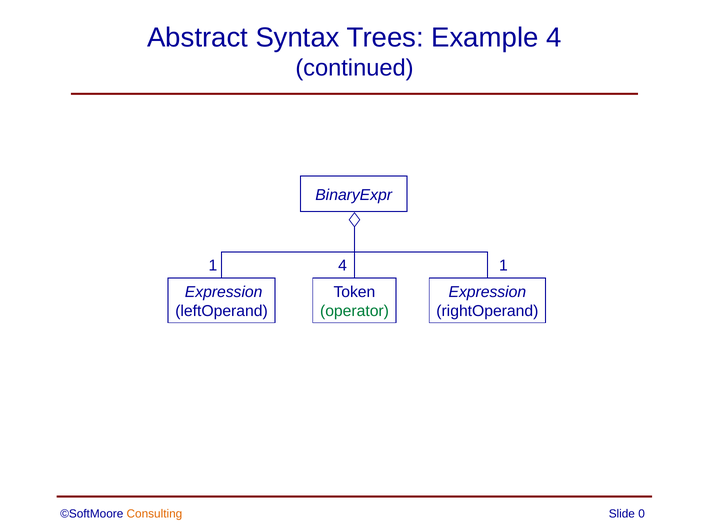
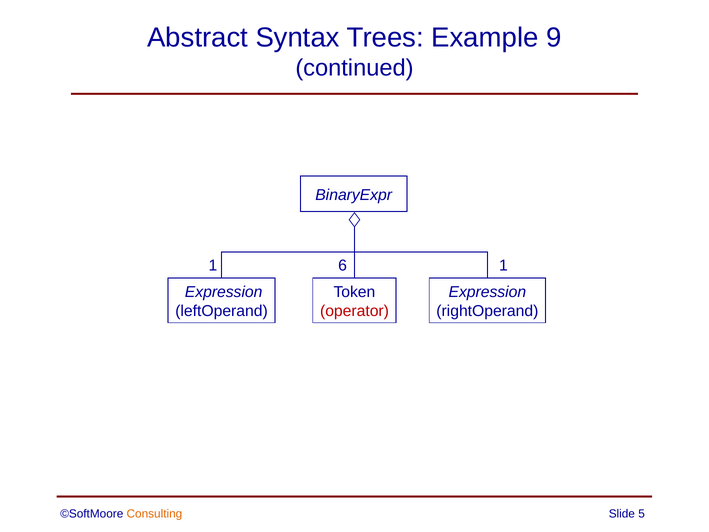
Example 4: 4 -> 9 (554, 37)
1 4: 4 -> 6 (343, 265)
operator colour: green -> red (354, 311)
0: 0 -> 5 (642, 514)
